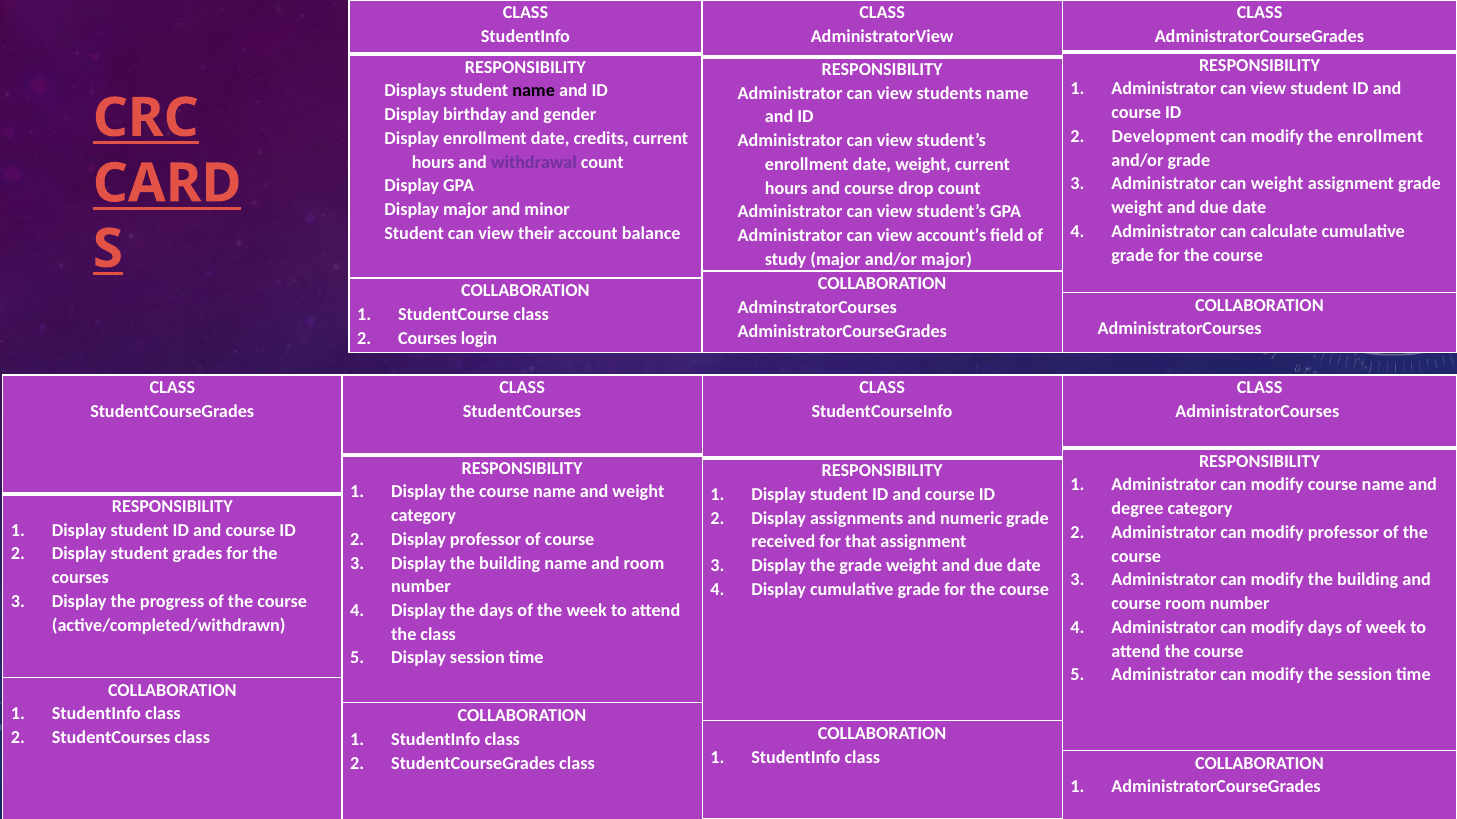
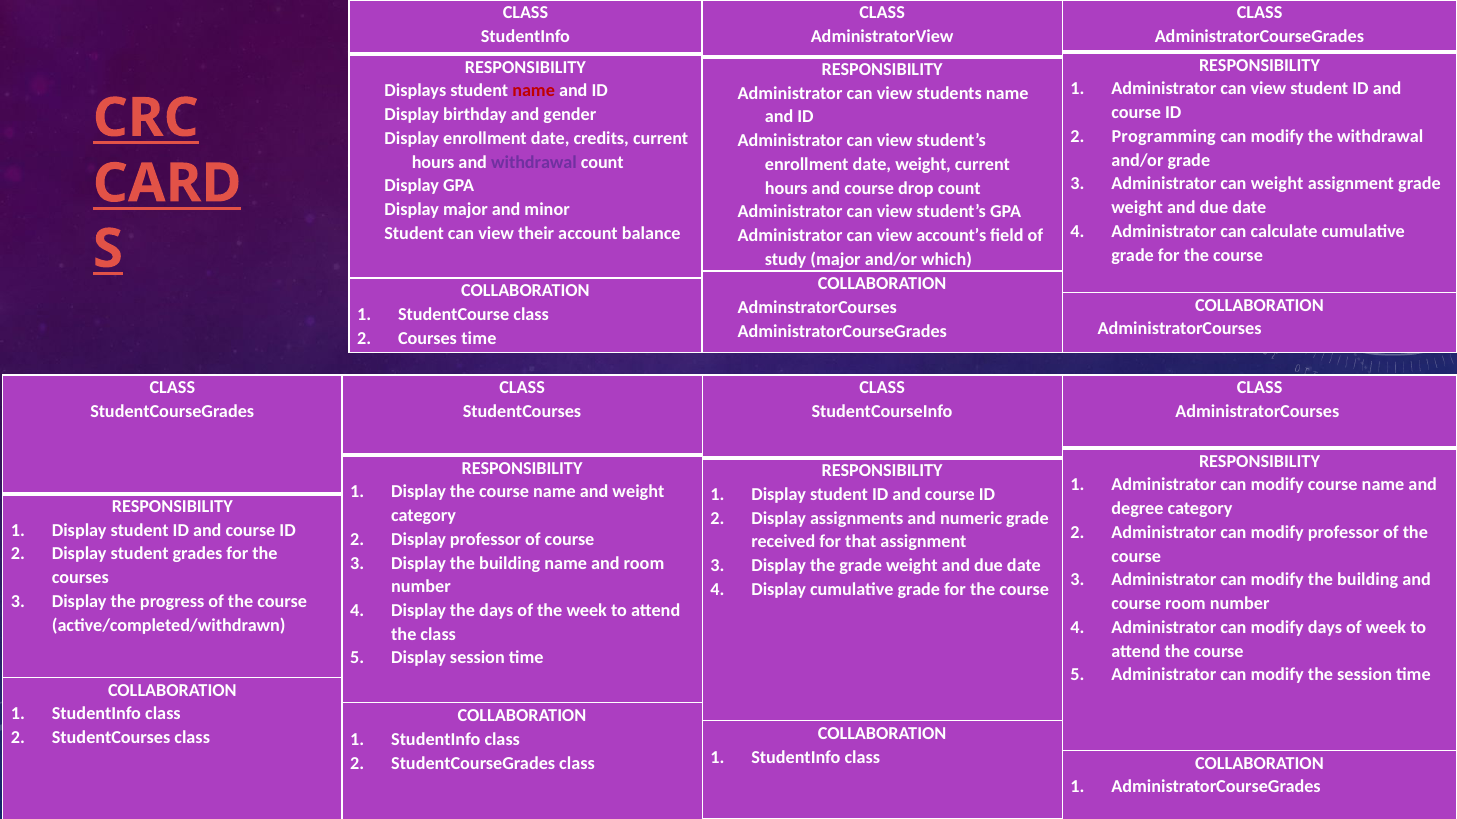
name colour: black -> red (534, 91)
Development: Development -> Programming (1164, 136)
the enrollment: enrollment -> withdrawal (1380, 136)
and/or major: major -> which (947, 259)
Courses login: login -> time (479, 338)
